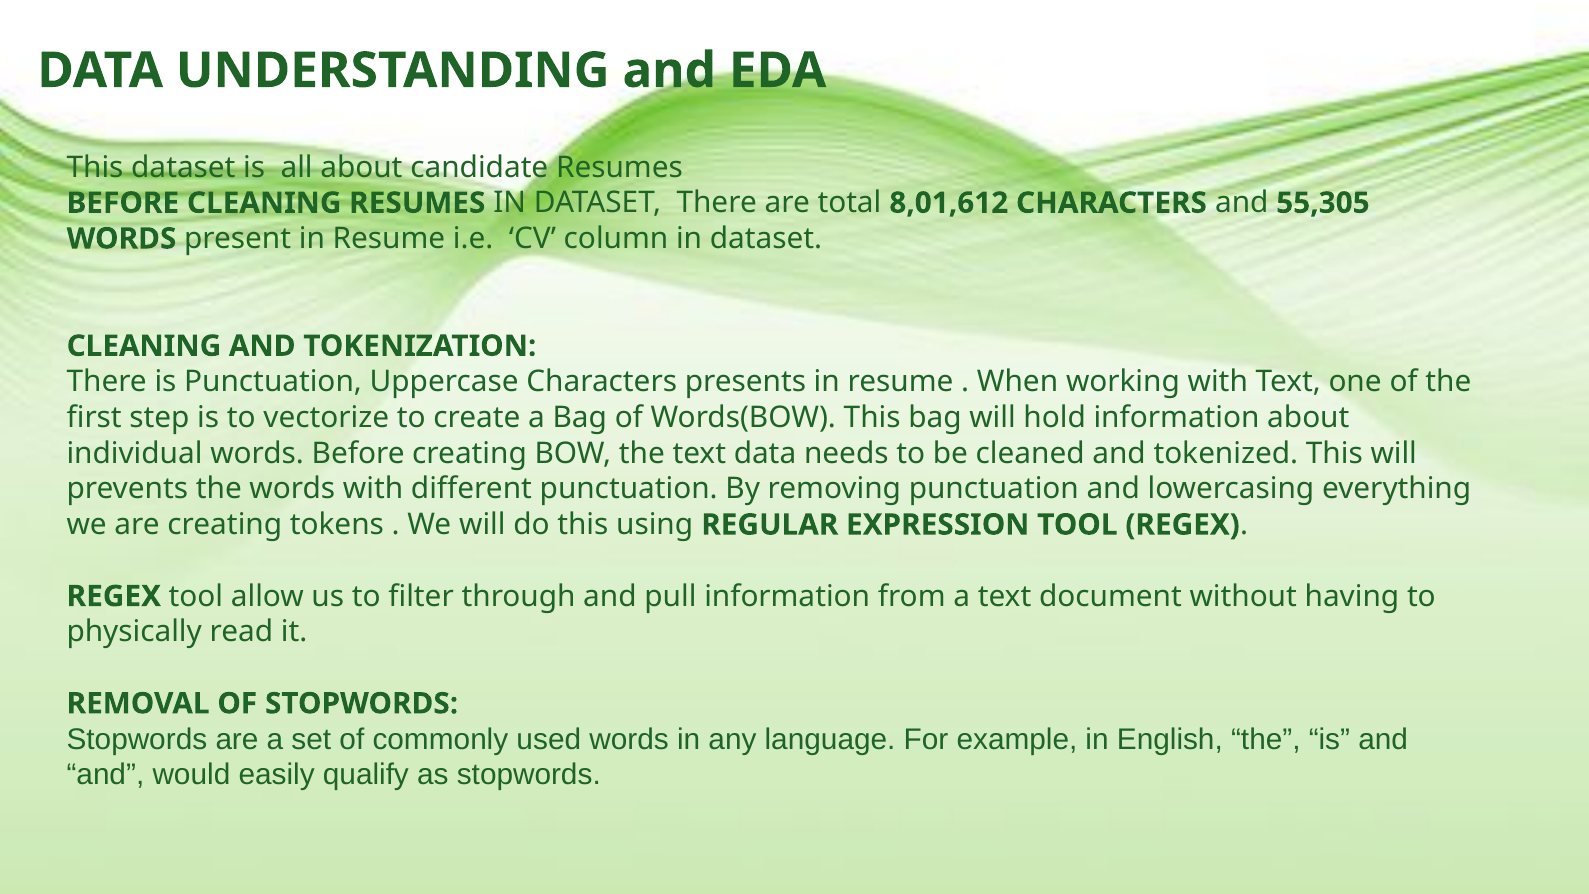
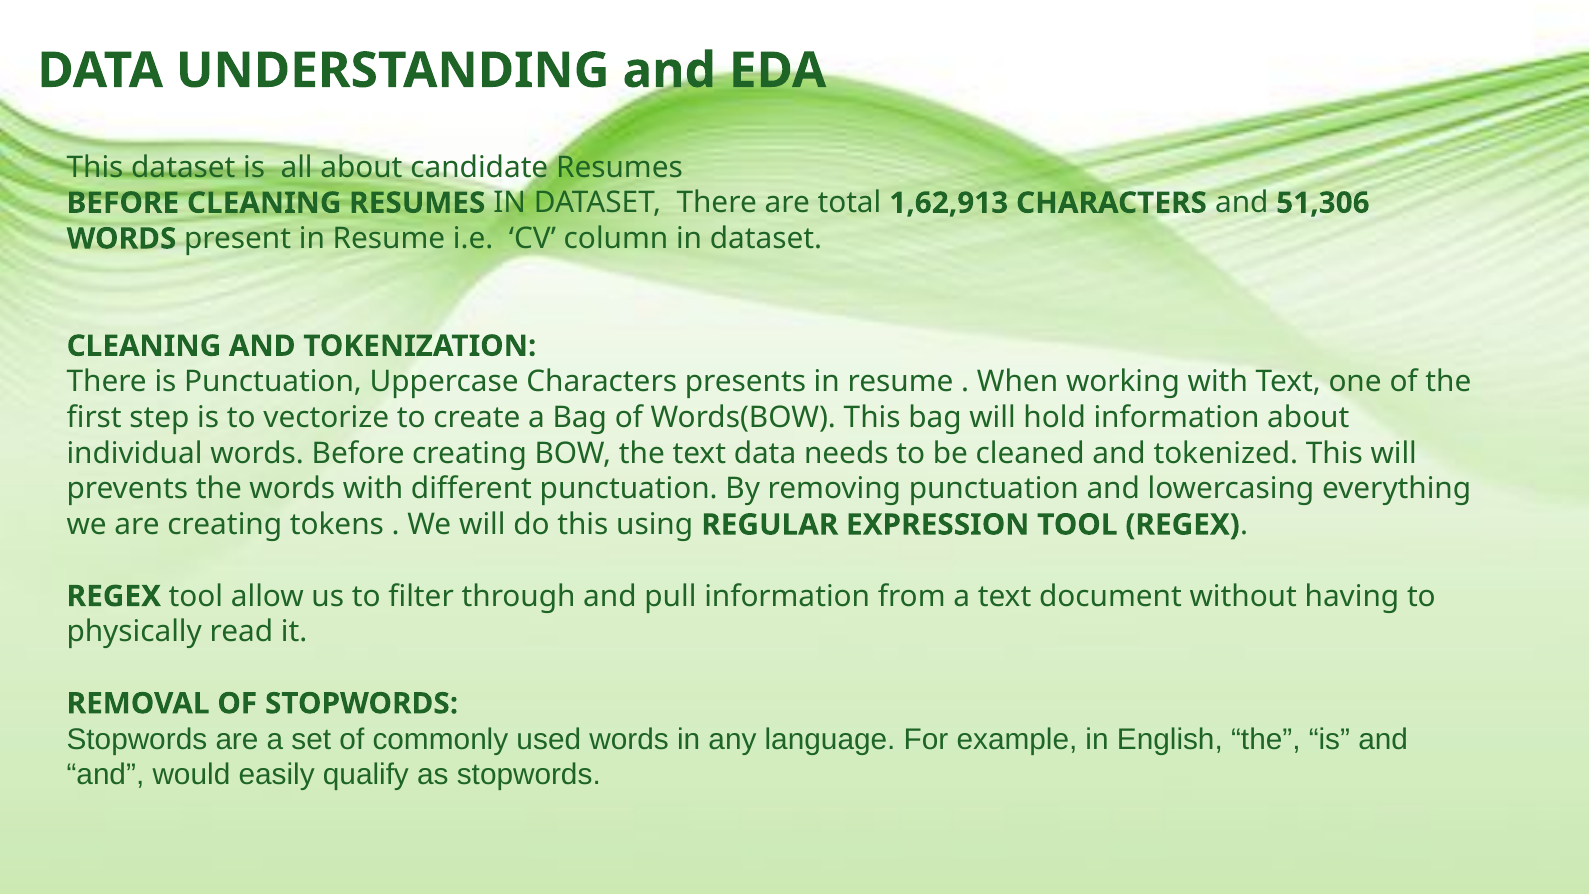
8,01,612: 8,01,612 -> 1,62,913 (949, 203)
55,305: 55,305 -> 51,306 (1323, 203)
